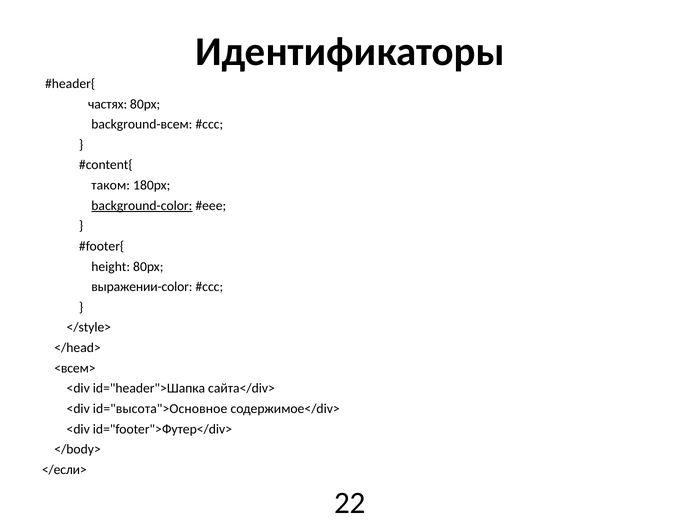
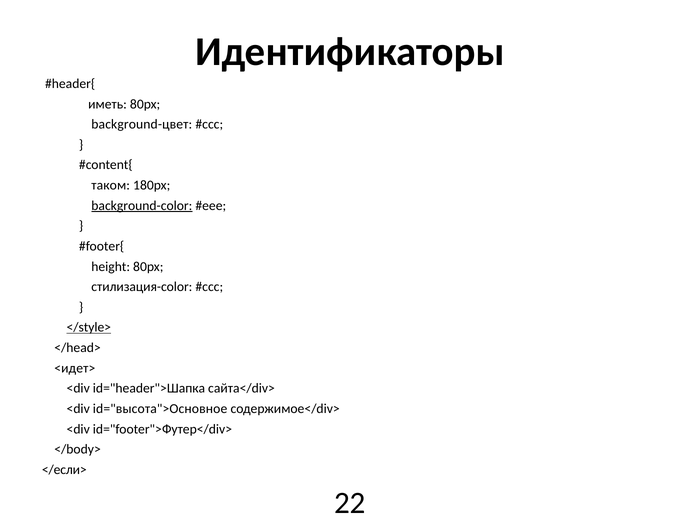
частях: частях -> иметь (108, 104)
background-всем: background-всем -> background-цвет (142, 124)
выражении-color: выражении-color -> стилизация-color (142, 287)
</style> underline: none -> present (89, 327)
<всем>: <всем> -> <идет> (75, 368)
